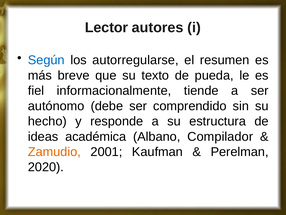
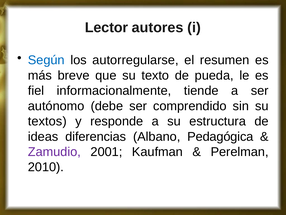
hecho: hecho -> textos (47, 121)
académica: académica -> diferencias (96, 136)
Compilador: Compilador -> Pedagógica (220, 136)
Zamudio colour: orange -> purple (54, 152)
2020: 2020 -> 2010 (46, 167)
